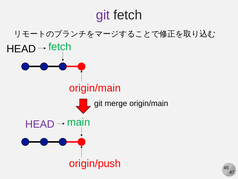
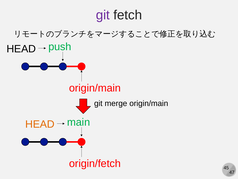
fetch: fetch -> push (60, 47)
HEAD colour: purple -> orange (40, 124)
origin/push: origin/push -> origin/fetch (95, 163)
